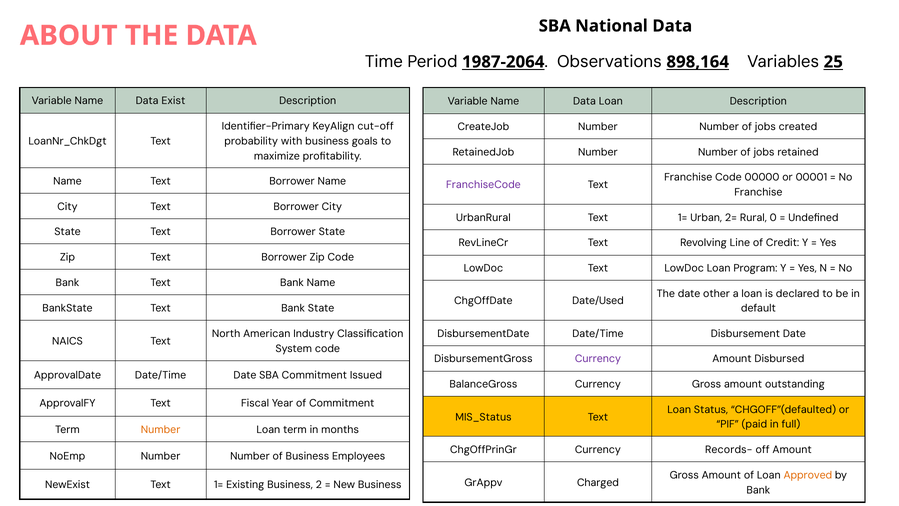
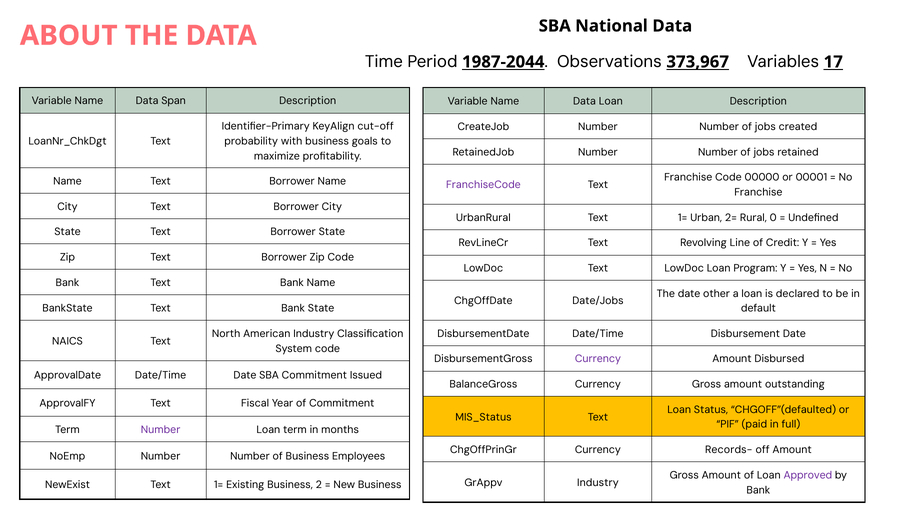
1987-2064: 1987-2064 -> 1987-2044 (503, 62)
898,164: 898,164 -> 373,967 (698, 62)
25: 25 -> 17 (833, 62)
Exist: Exist -> Span (174, 101)
Date/Used: Date/Used -> Date/Jobs (598, 301)
Number colour: orange -> purple (161, 429)
Approved colour: orange -> purple (808, 475)
GrAppv Charged: Charged -> Industry (598, 482)
